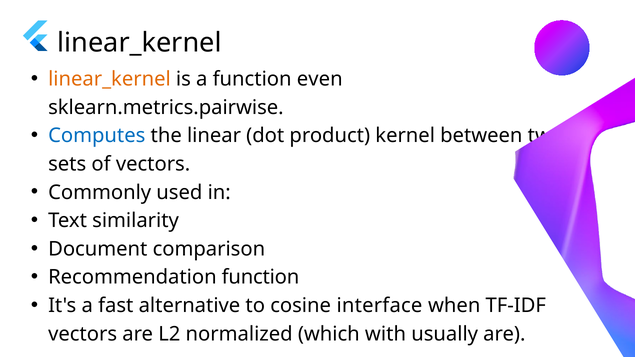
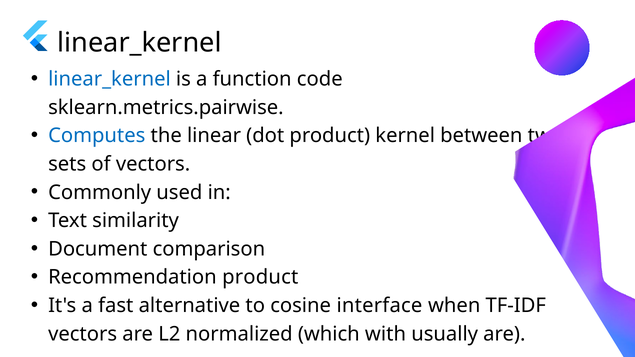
linear_kernel colour: orange -> blue (109, 79)
even: even -> code (320, 79)
Recommendation function: function -> product (260, 277)
